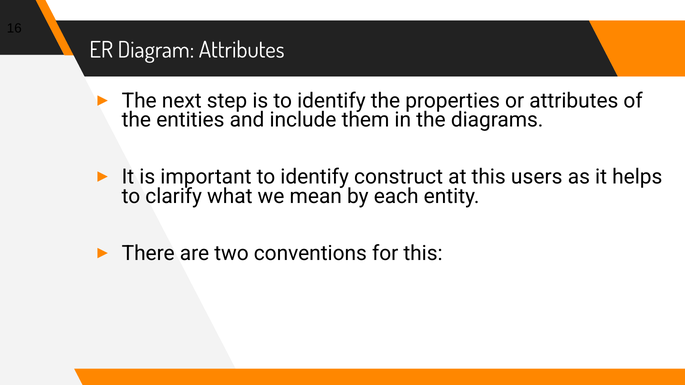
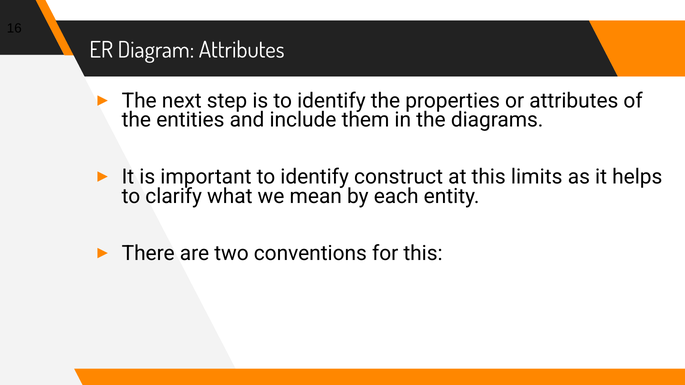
users: users -> limits (537, 177)
